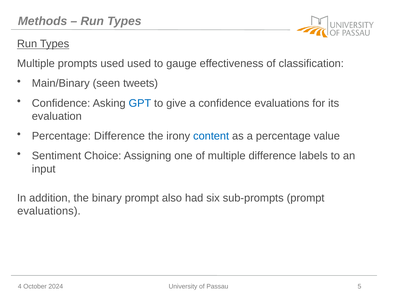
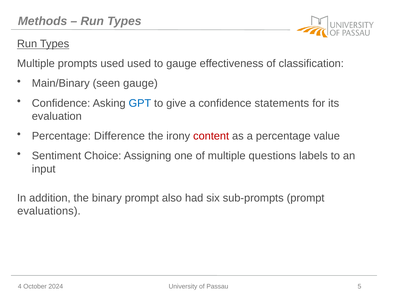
seen tweets: tweets -> gauge (140, 83)
confidence evaluations: evaluations -> statements (282, 103)
content colour: blue -> red (211, 136)
multiple difference: difference -> questions (272, 156)
